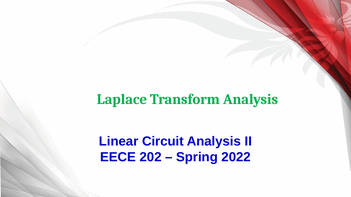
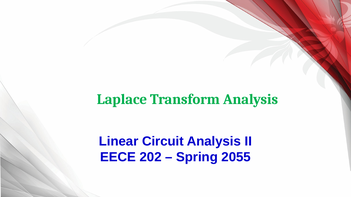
2022: 2022 -> 2055 (236, 157)
